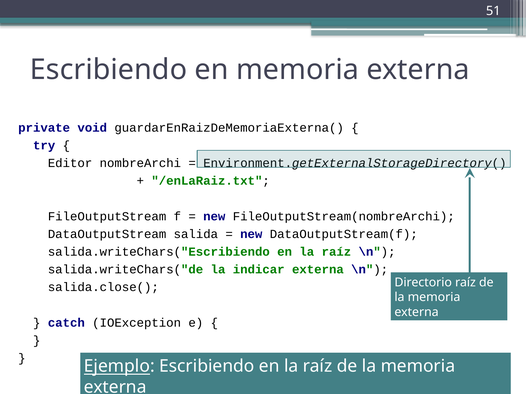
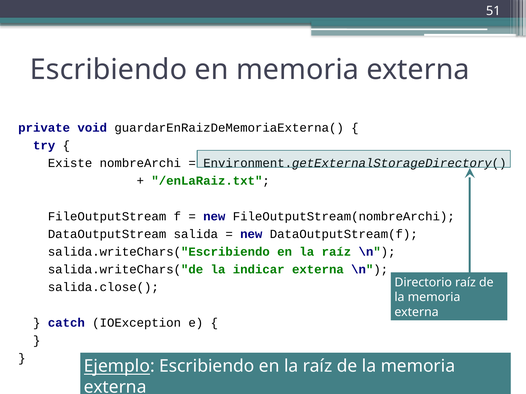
Editor: Editor -> Existe (70, 163)
